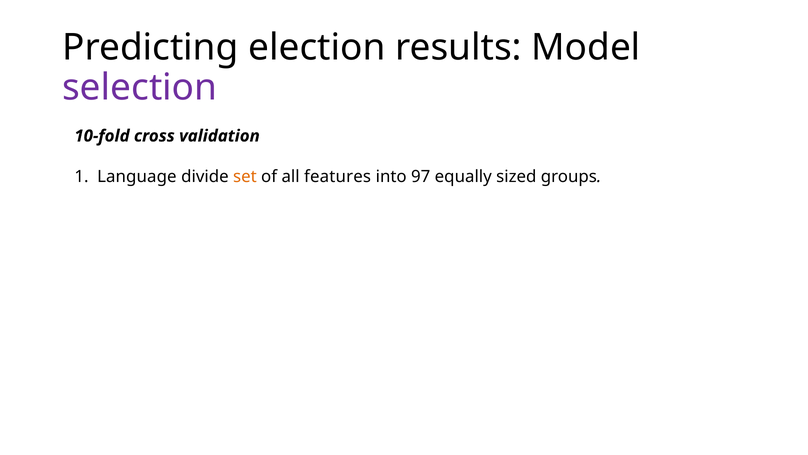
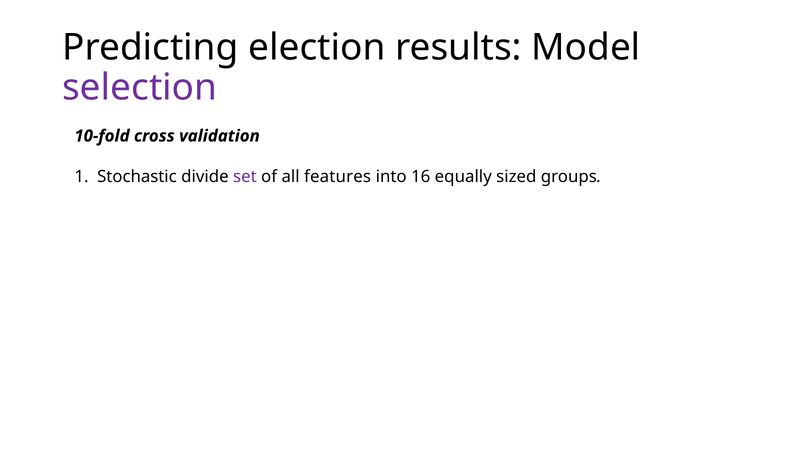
Language: Language -> Stochastic (137, 176)
set colour: orange -> purple (245, 176)
97: 97 -> 16 (421, 176)
